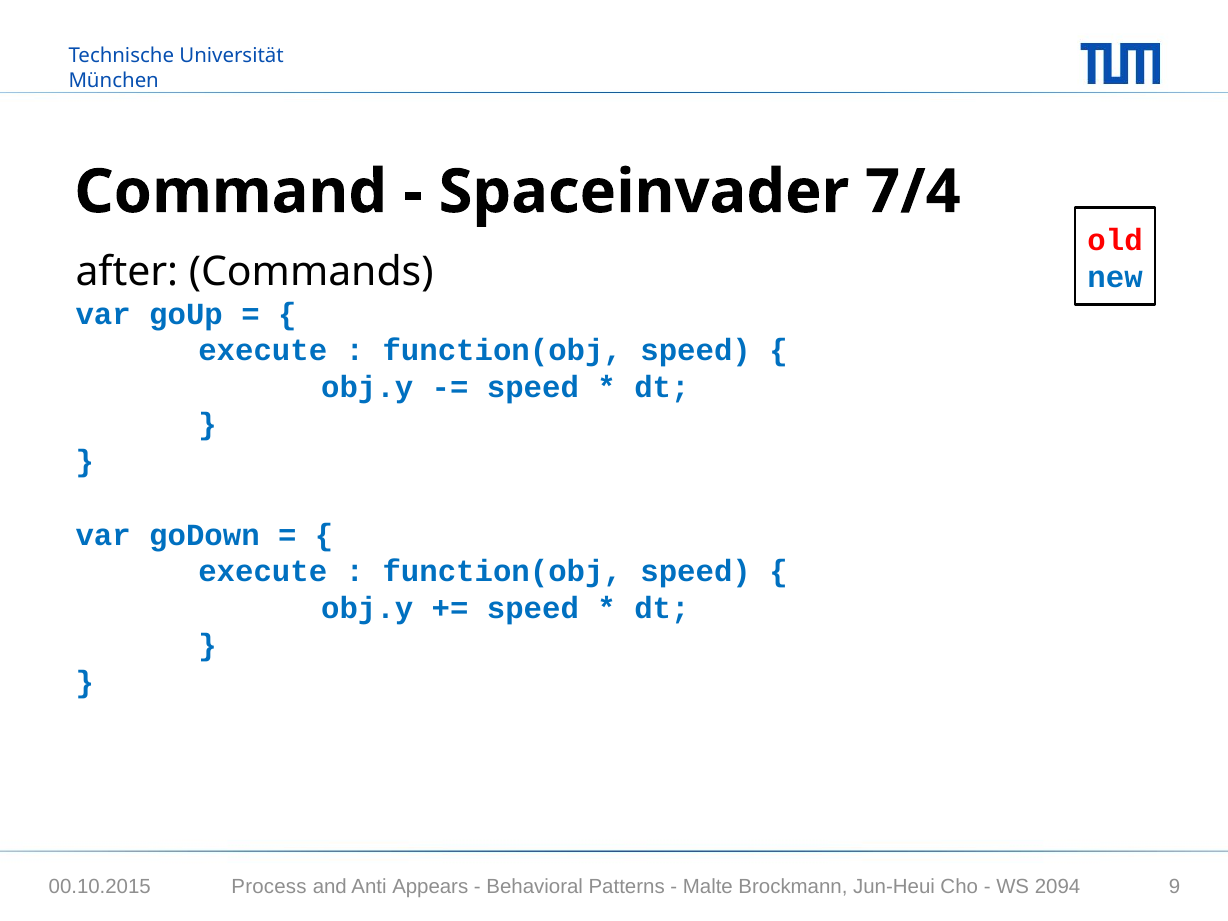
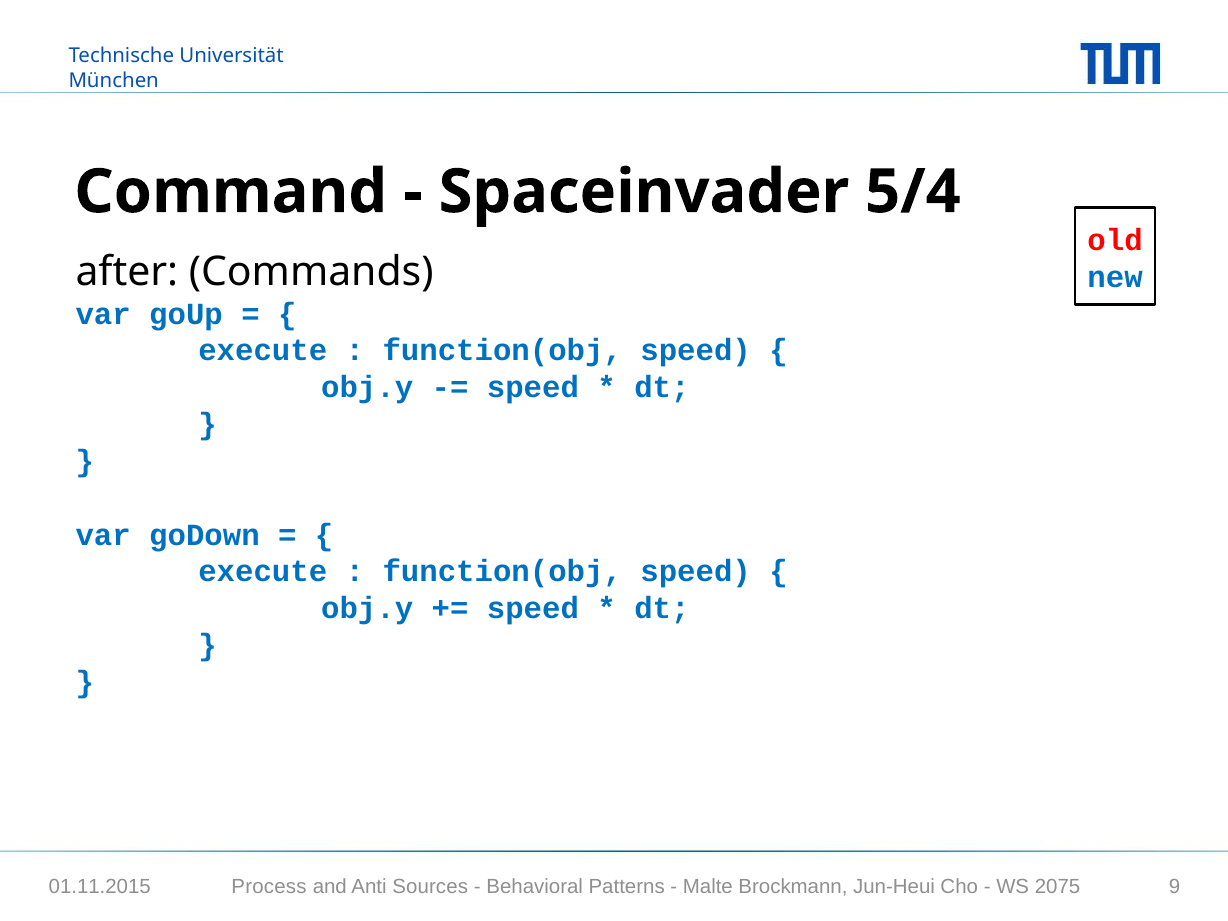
7/4: 7/4 -> 5/4 (913, 192)
00.10.2015: 00.10.2015 -> 01.11.2015 (100, 886)
Appears: Appears -> Sources (430, 886)
2094: 2094 -> 2075 (1058, 886)
